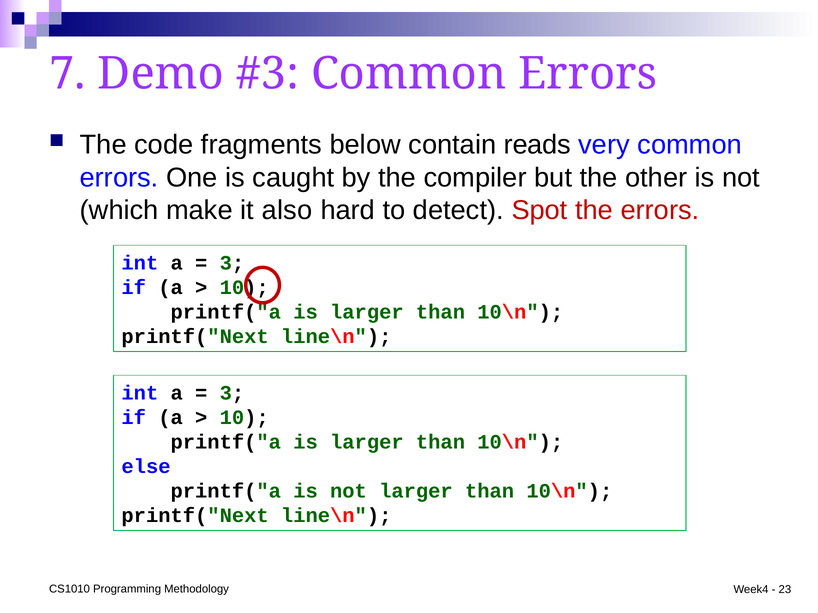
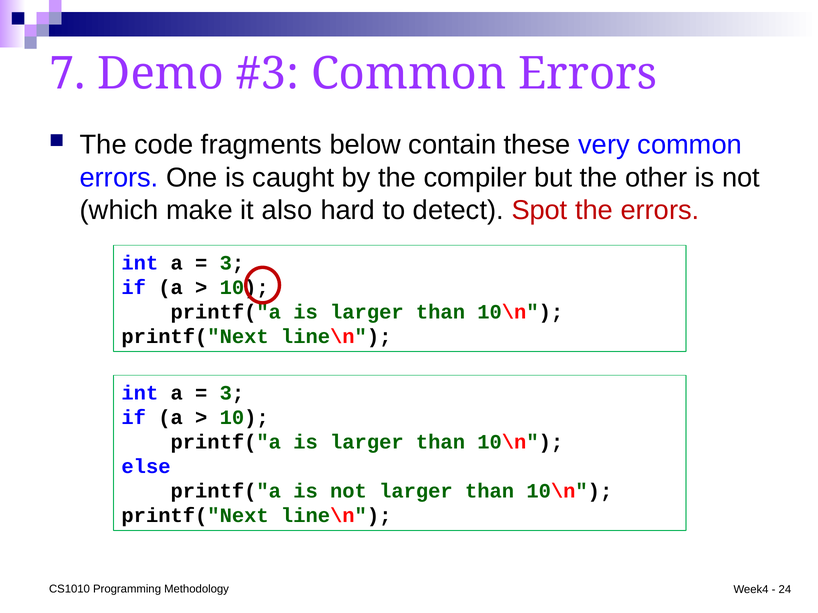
reads: reads -> these (537, 145)
23: 23 -> 24 (785, 590)
